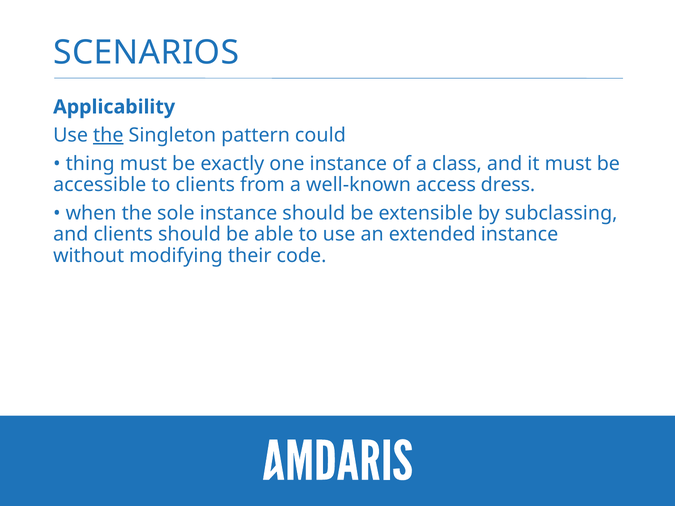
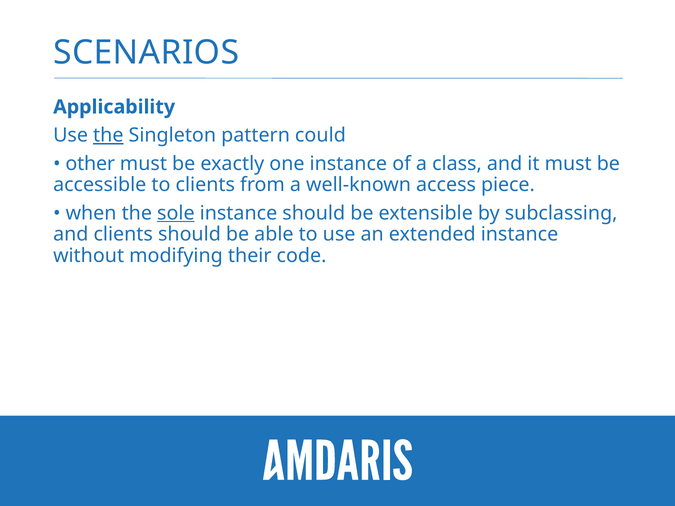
thing: thing -> other (90, 164)
dress: dress -> piece (508, 185)
sole underline: none -> present (176, 213)
